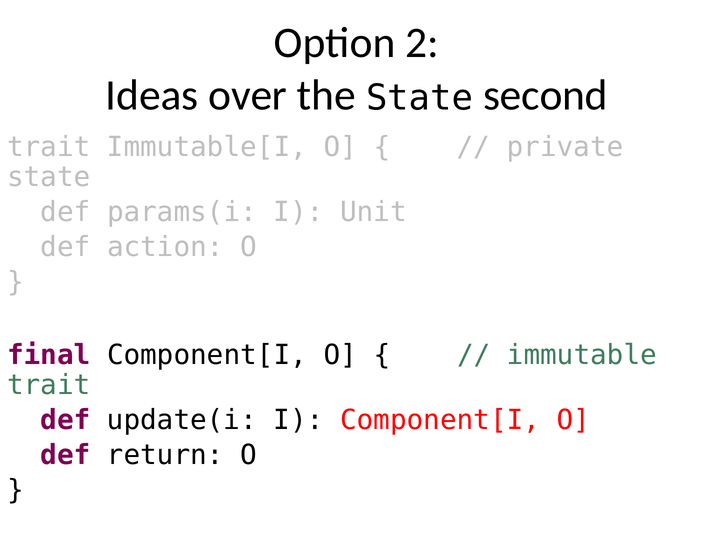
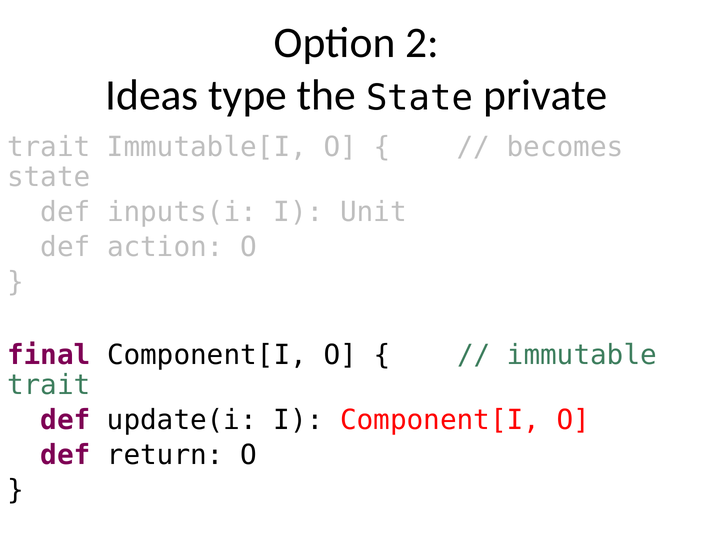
over: over -> type (248, 95)
second: second -> private (545, 95)
private: private -> becomes (565, 147)
params(i: params(i -> inputs(i (182, 212)
